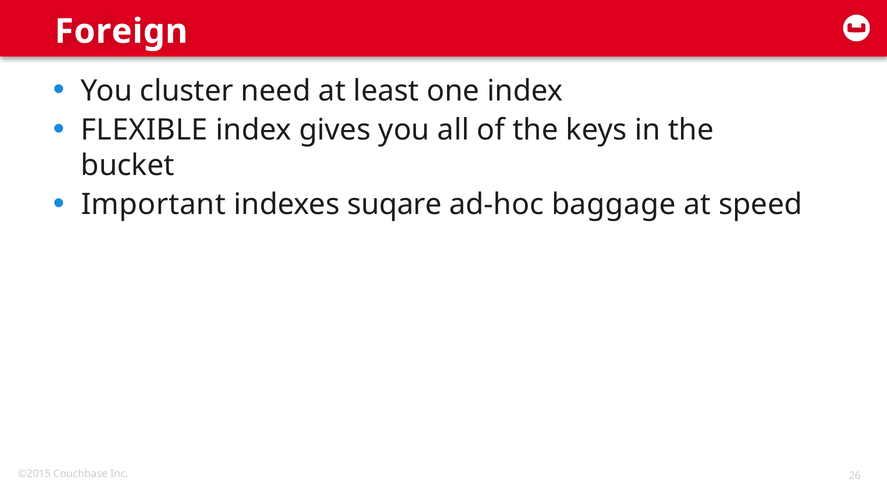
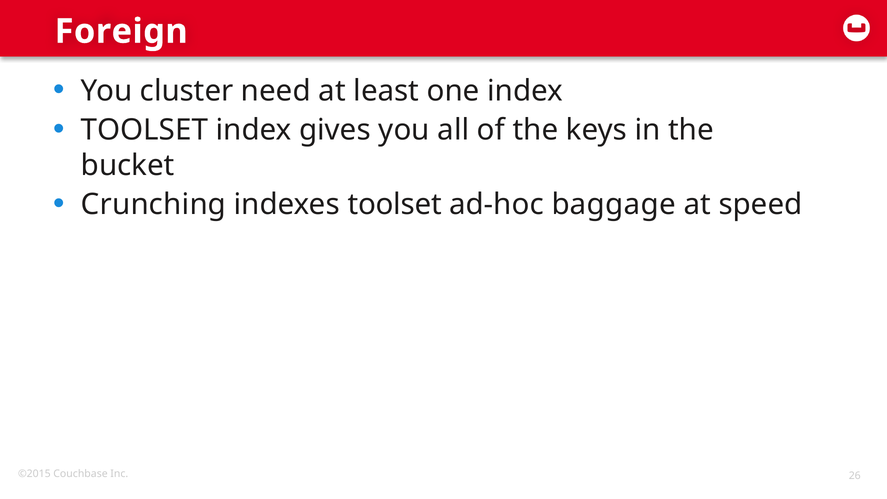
FLEXIBLE: FLEXIBLE -> TOOLSET (144, 130)
Important: Important -> Crunching (154, 205)
indexes suqare: suqare -> toolset (395, 205)
